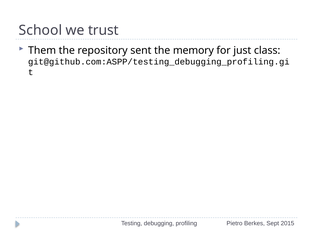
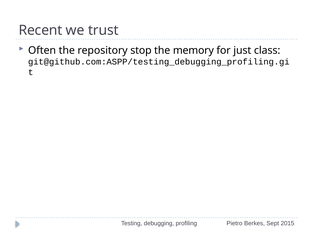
School: School -> Recent (40, 30)
Them: Them -> Often (42, 50)
sent: sent -> stop (141, 50)
